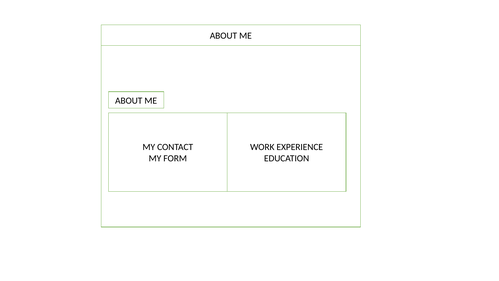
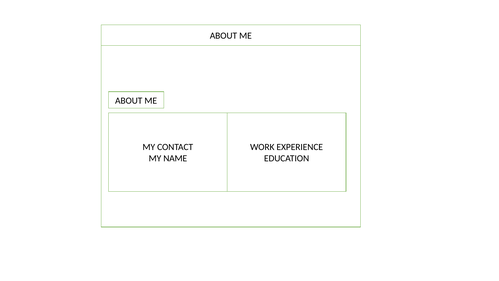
FORM: FORM -> NAME (175, 158)
